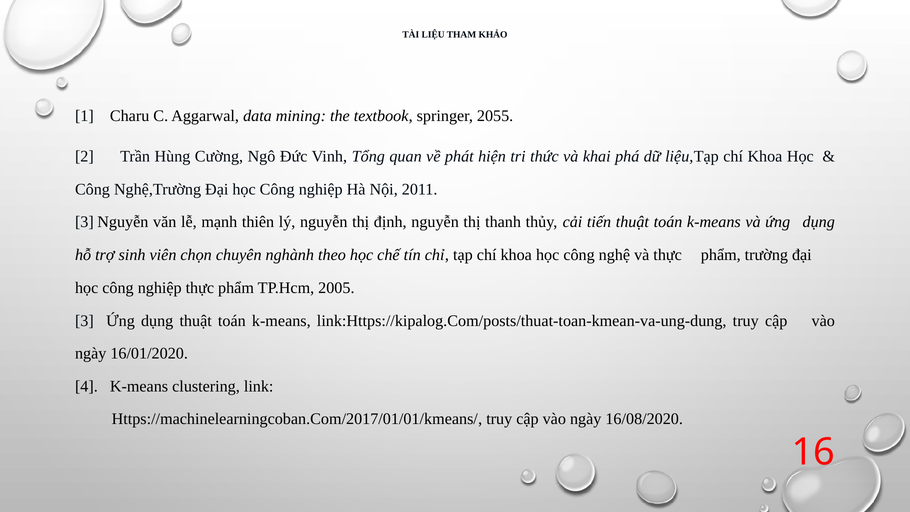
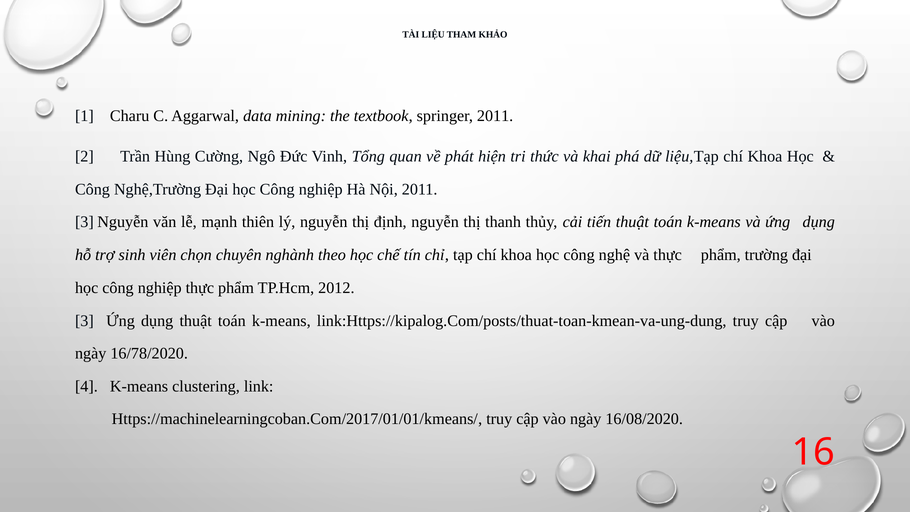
springer 2055: 2055 -> 2011 (495, 116)
2005: 2005 -> 2012 (336, 288)
16/01/2020: 16/01/2020 -> 16/78/2020 (149, 354)
